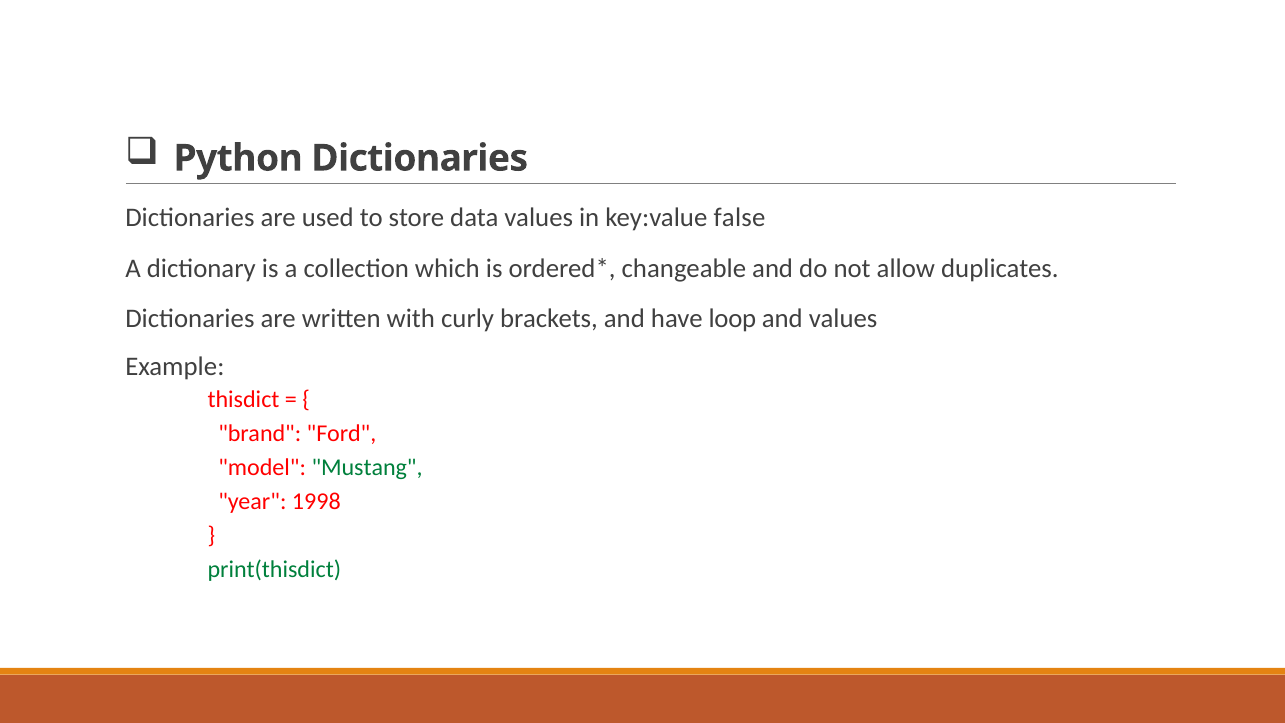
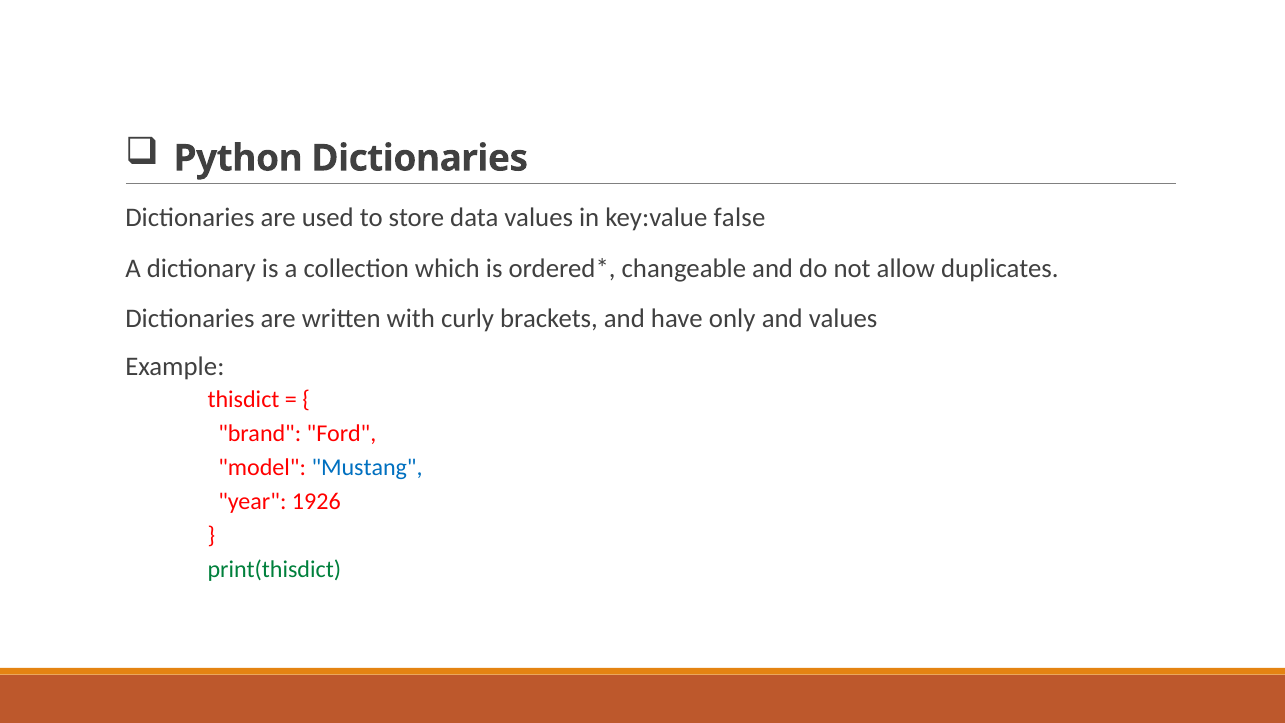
loop: loop -> only (732, 319)
Mustang colour: green -> blue (367, 467)
1998: 1998 -> 1926 (316, 501)
